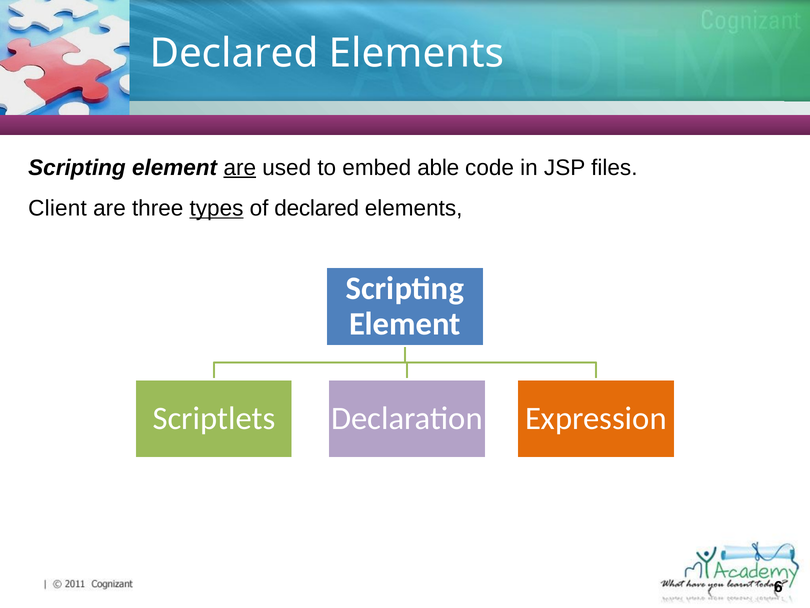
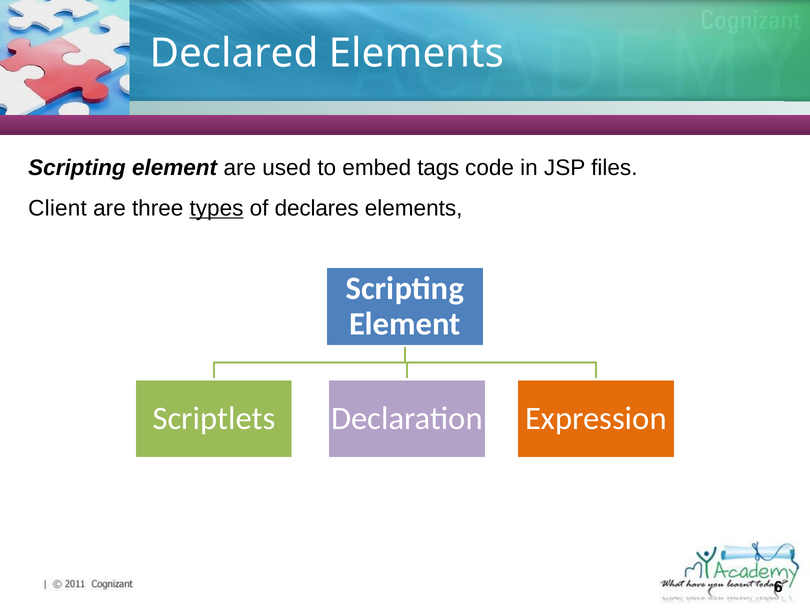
are underline: present -> none (240, 168)
able: able -> tags (438, 168)
of declared: declared -> declares (317, 208)
